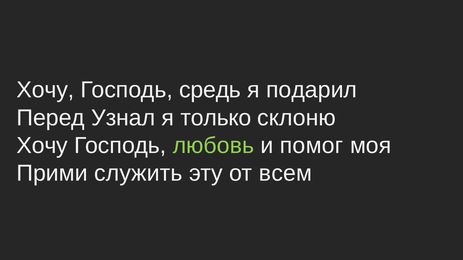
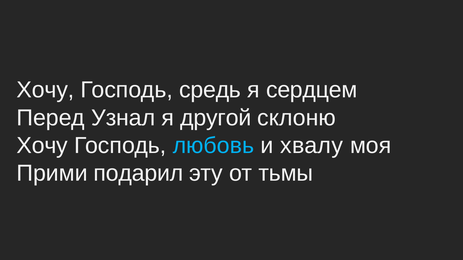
подарил: подарил -> сердцем (312, 90)
только: только -> другой (216, 118)
любовь colour: light green -> light blue (213, 146)
помог: помог -> хвалу (312, 146)
служить: служить -> подарил (138, 173)
всем: всем -> тьмы (286, 173)
